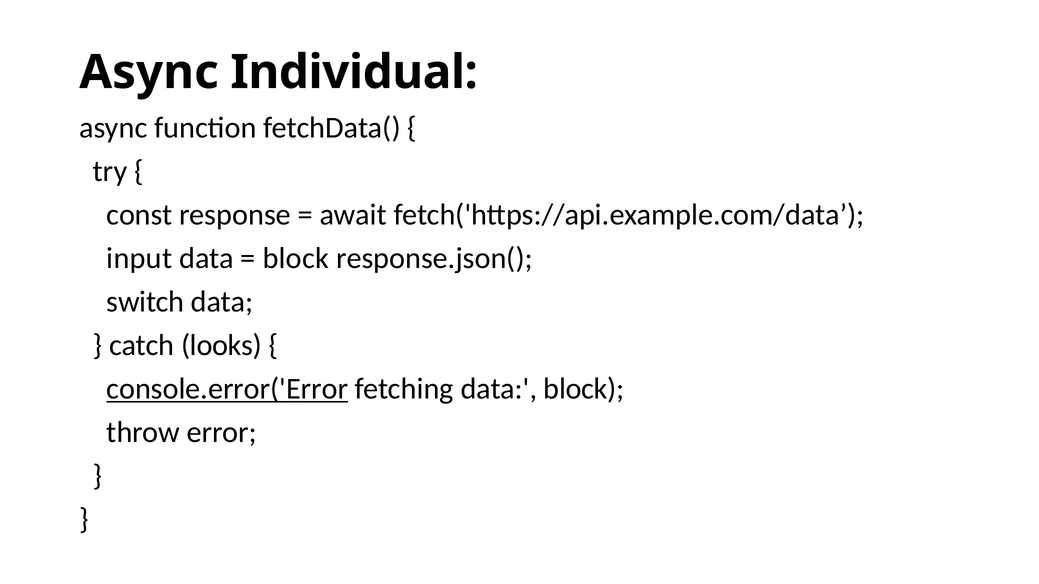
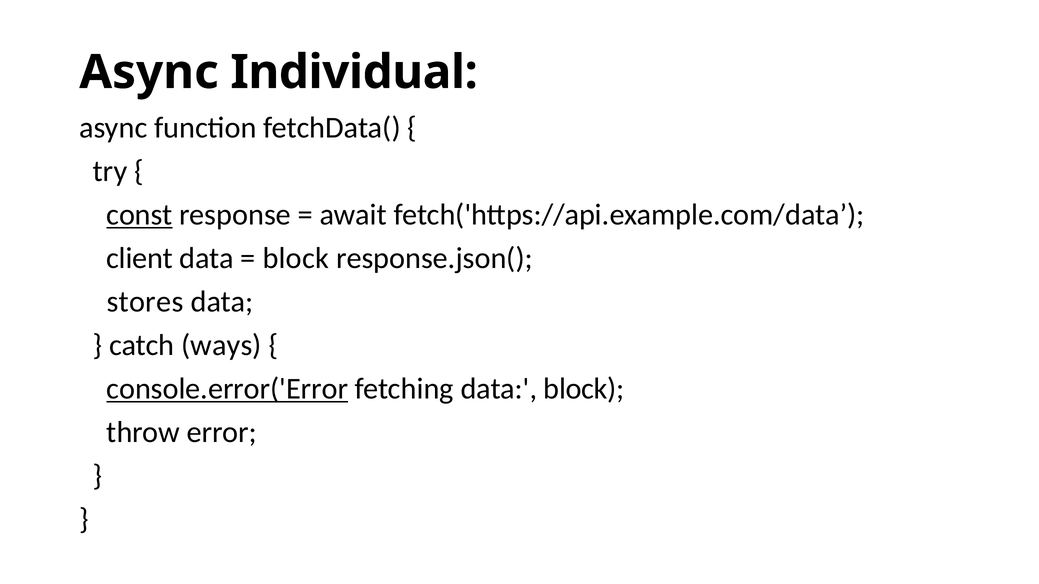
const underline: none -> present (140, 215)
input: input -> client (140, 258)
switch: switch -> stores (145, 302)
looks: looks -> ways (221, 345)
